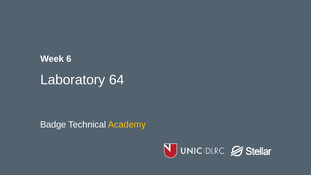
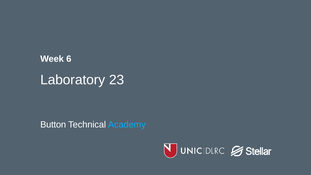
64: 64 -> 23 (117, 80)
Badge: Badge -> Button (53, 125)
Academy colour: yellow -> light blue (127, 125)
